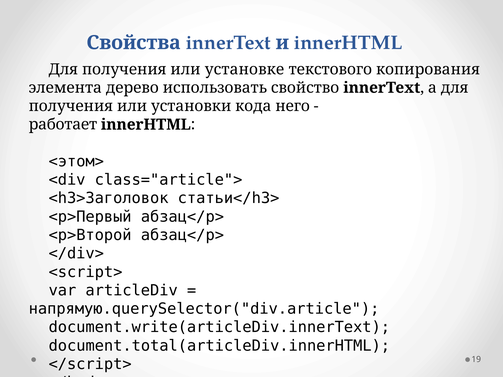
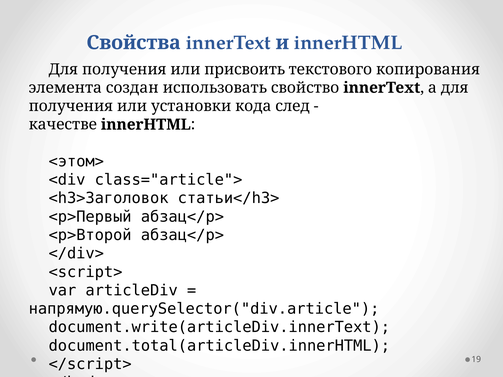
установке: установке -> присвоить (245, 69)
дерево: дерево -> создан (132, 88)
него: него -> след (293, 106)
работает: работает -> качестве (63, 125)
